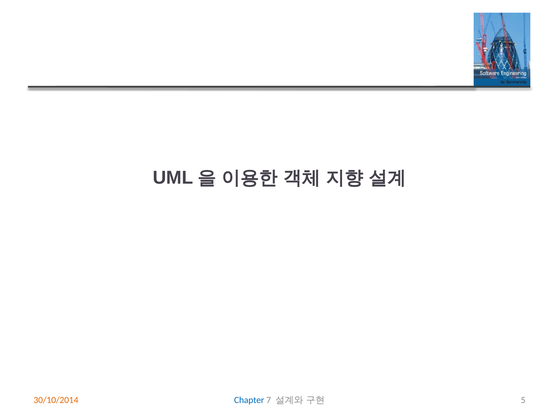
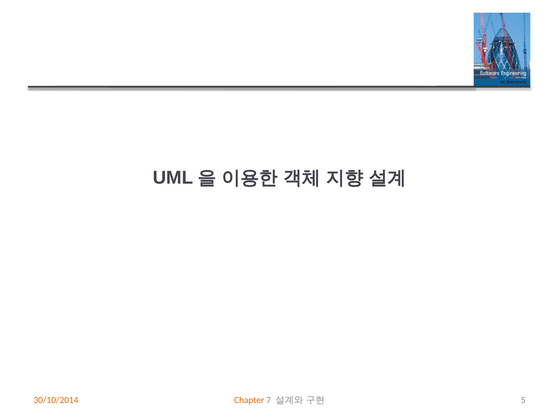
Chapter colour: blue -> orange (249, 400)
